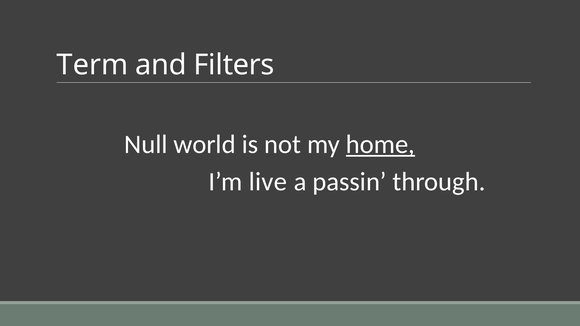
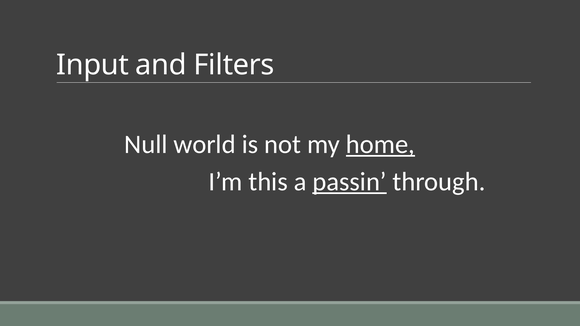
Term: Term -> Input (93, 65)
live: live -> this (268, 182)
passin underline: none -> present (350, 182)
